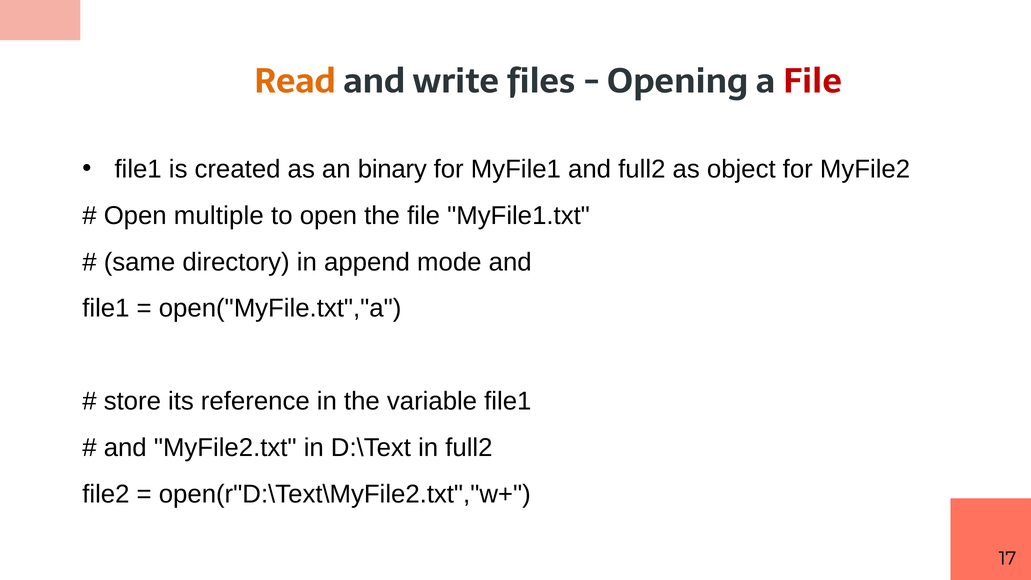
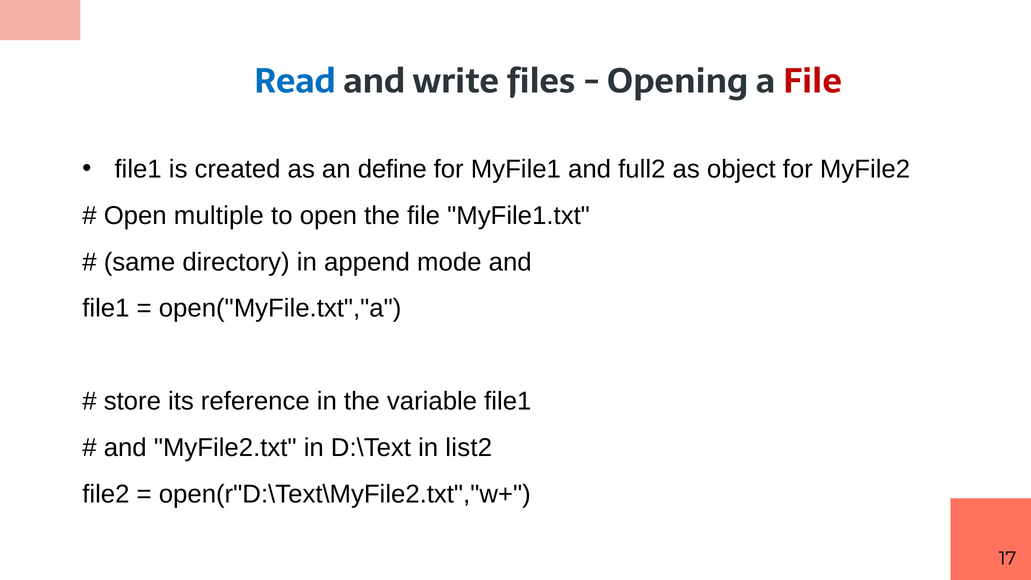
Read colour: orange -> blue (295, 82)
binary: binary -> define (392, 169)
in full2: full2 -> list2 (469, 448)
